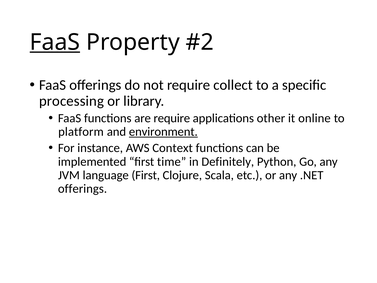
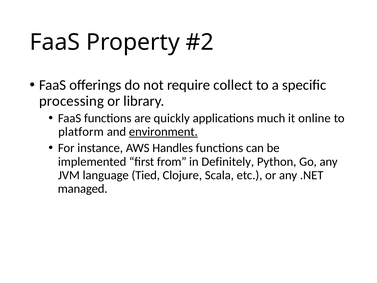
FaaS underline: present -> none (55, 42)
are require: require -> quickly (172, 118)
other: other -> much (271, 118)
Context: Context -> Handles (173, 148)
time: time -> from (172, 161)
language First: First -> Tied (146, 175)
offerings: offerings -> managed (83, 189)
